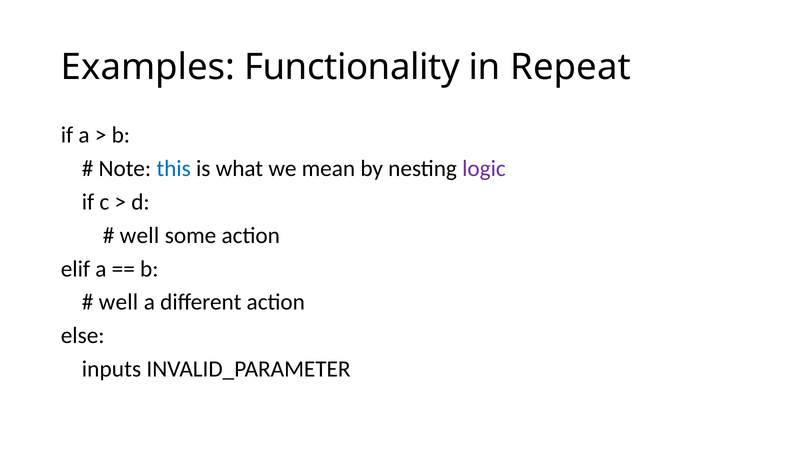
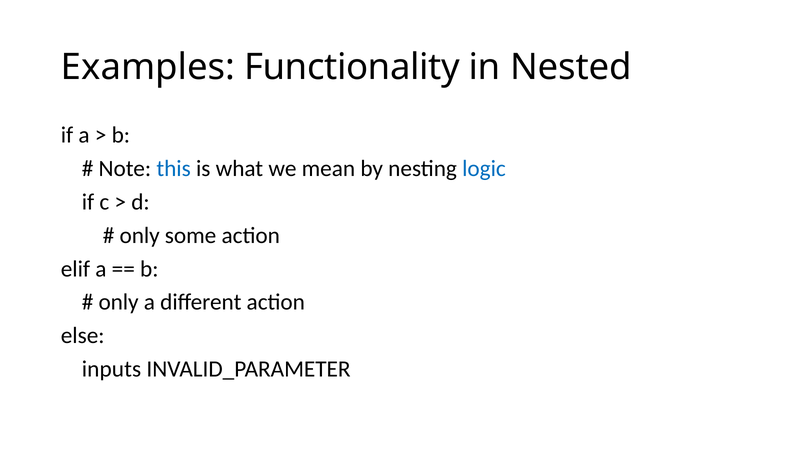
Repeat: Repeat -> Nested (571, 67)
logic colour: purple -> blue (484, 168)
well: well -> only (140, 235)
well: well -> only (119, 302)
